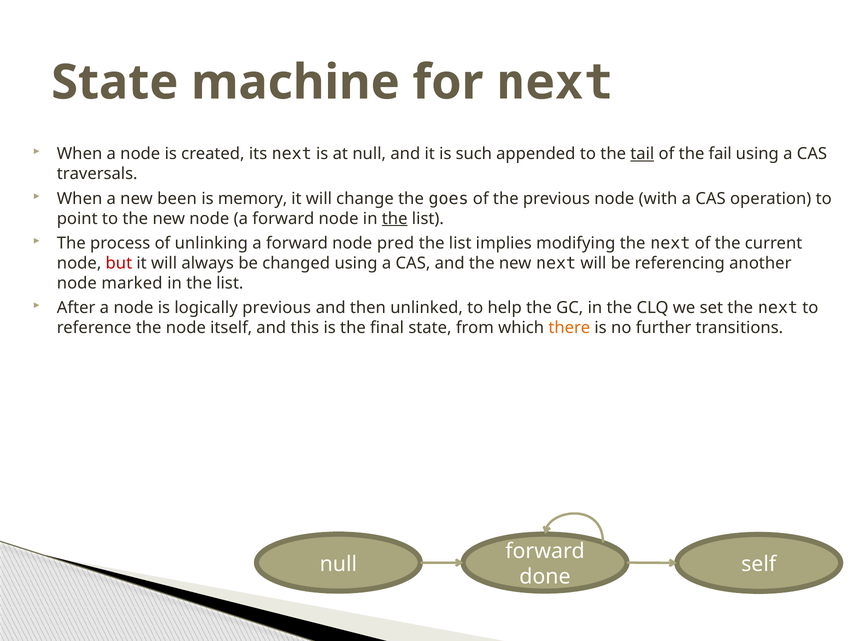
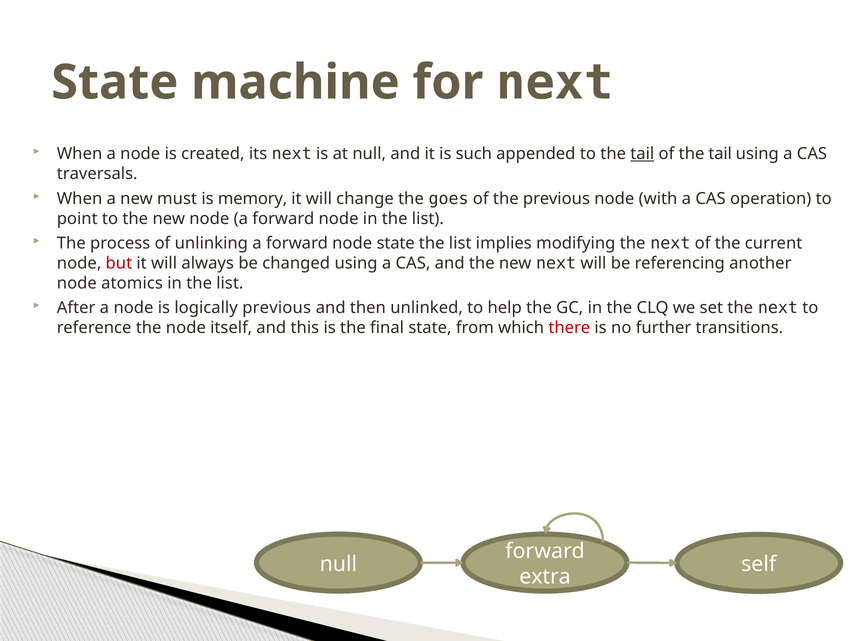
of the fail: fail -> tail (720, 154)
been: been -> must (177, 199)
the underline: present -> none (395, 219)
node pred: pred -> state (396, 243)
marked: marked -> atomics (132, 283)
there colour: orange -> red (569, 328)
done: done -> extra (545, 577)
